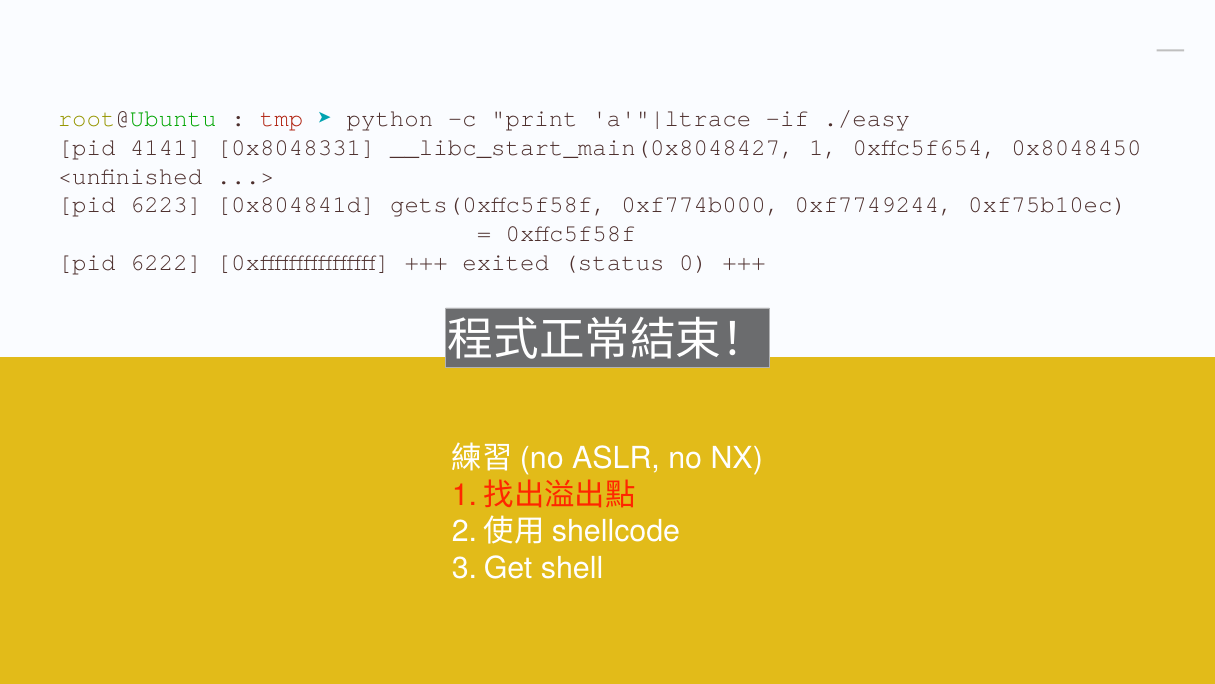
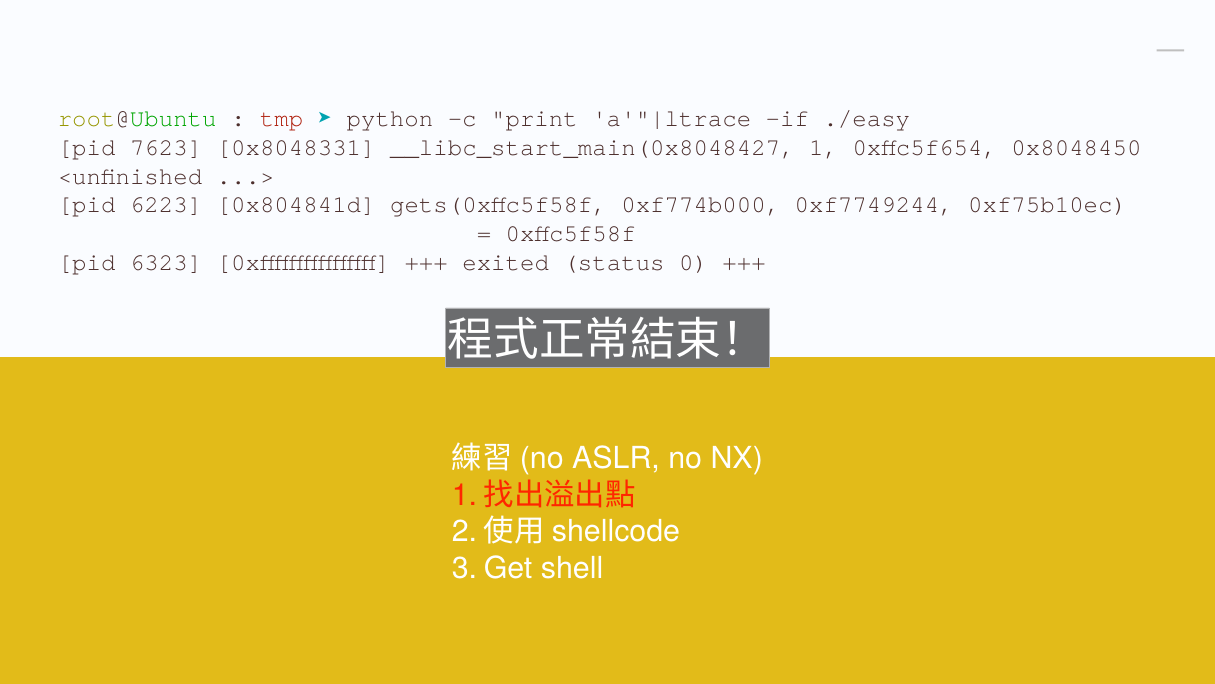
4141: 4141 -> 7623 (166, 147)
6222: 6222 -> 6323 (166, 263)
